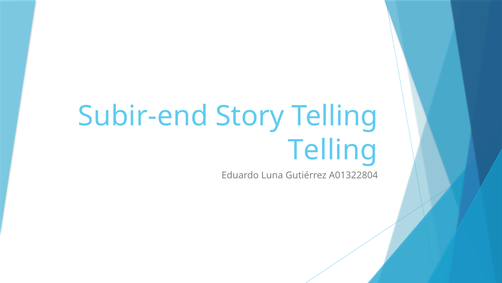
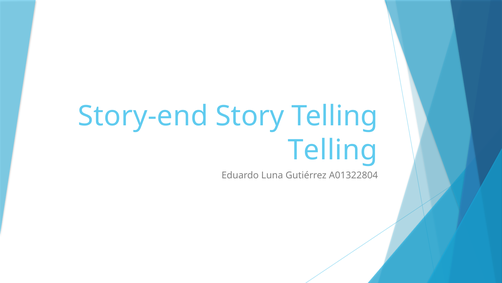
Subir-end: Subir-end -> Story-end (143, 116)
